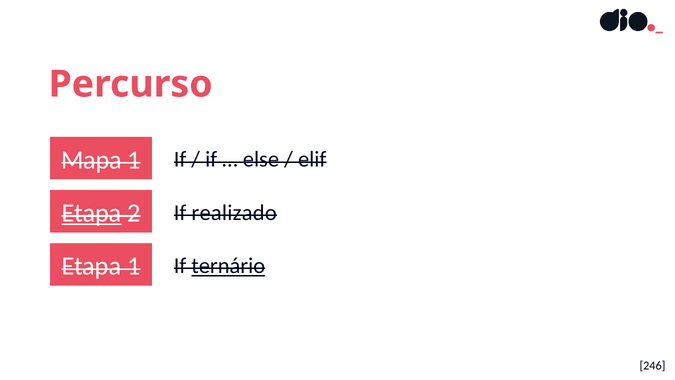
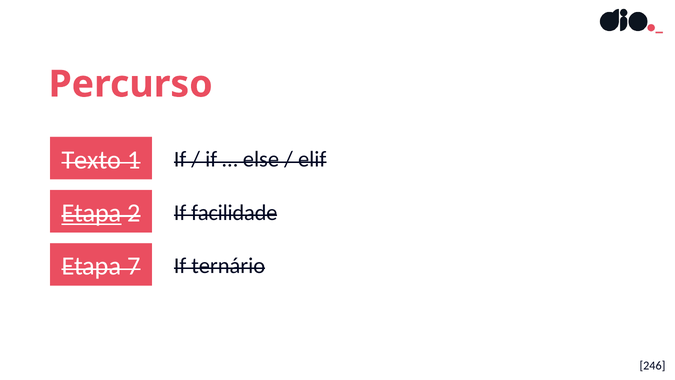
Mapa: Mapa -> Texto (91, 160)
realizado: realizado -> facilidade (234, 213)
Etapa 1: 1 -> 7 (134, 266)
ternário underline: present -> none (228, 266)
